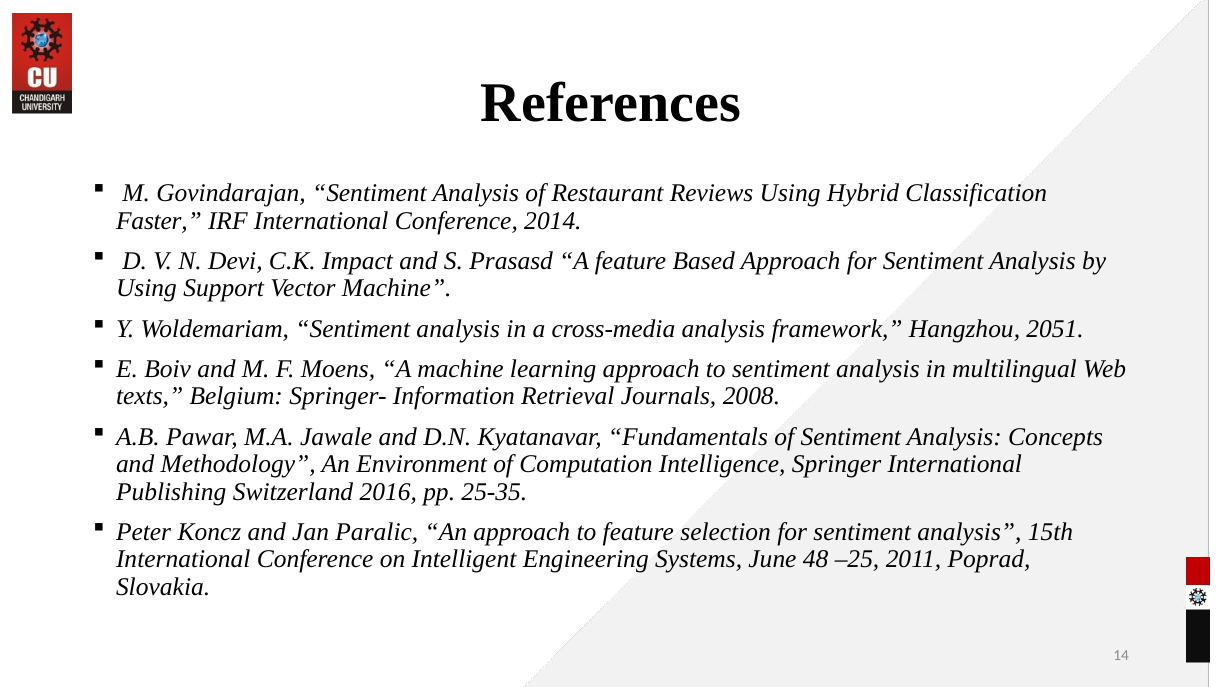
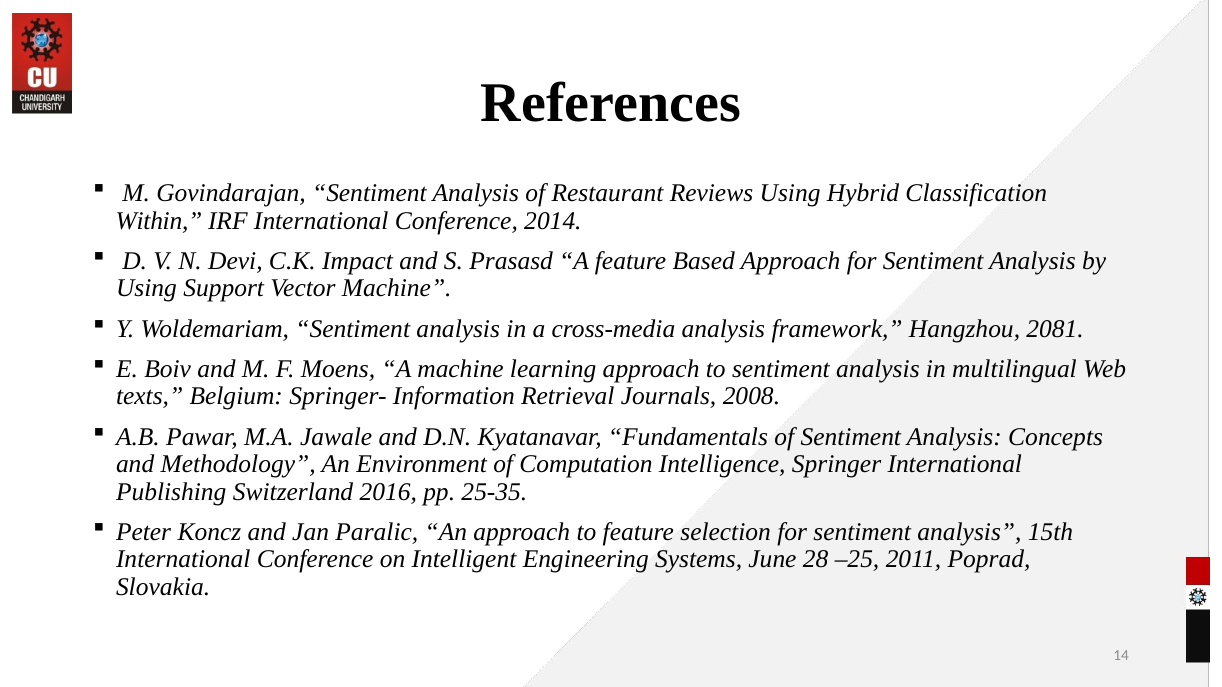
Faster: Faster -> Within (159, 221)
2051: 2051 -> 2081 (1055, 329)
48: 48 -> 28 (816, 560)
